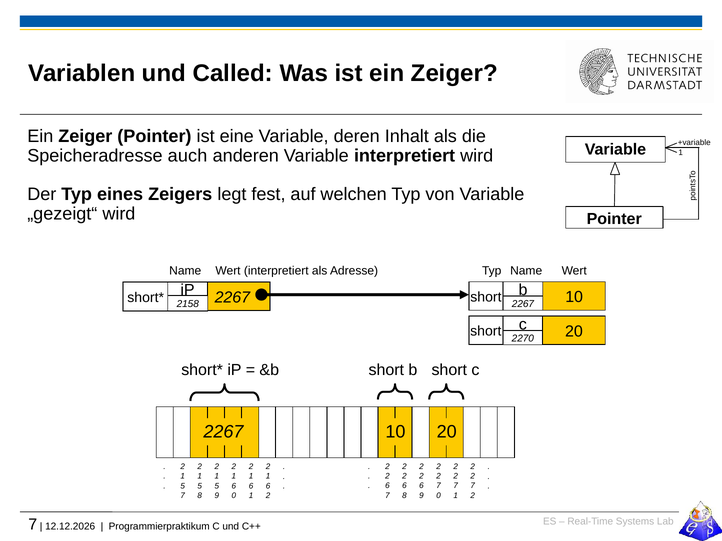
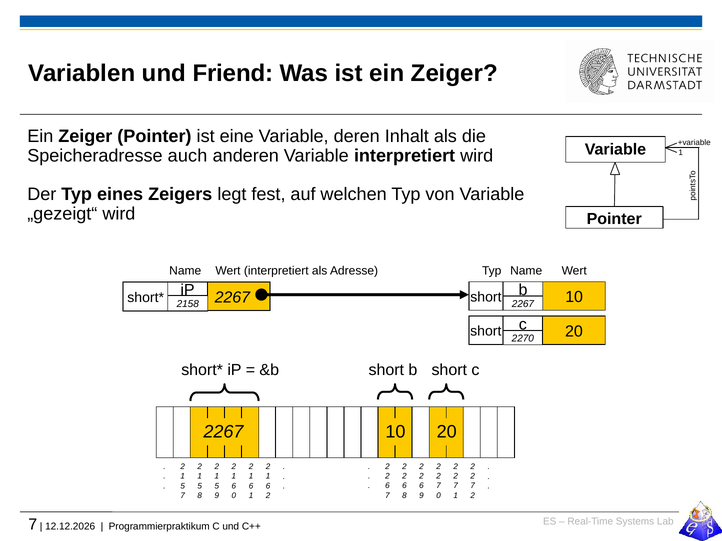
Called: Called -> Friend (233, 73)
